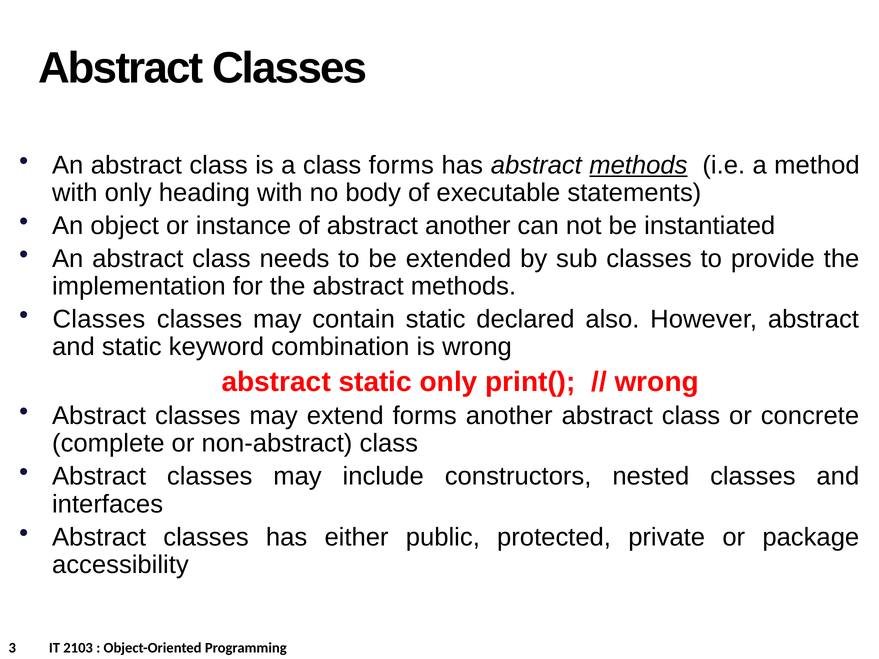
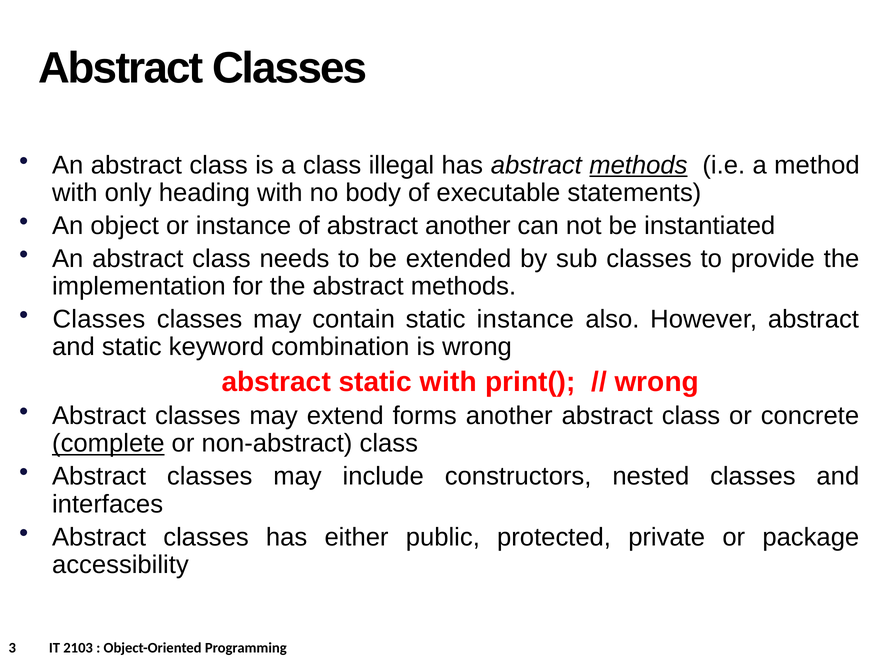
class forms: forms -> illegal (401, 165)
static declared: declared -> instance (525, 319)
static only: only -> with (448, 382)
complete underline: none -> present (108, 444)
